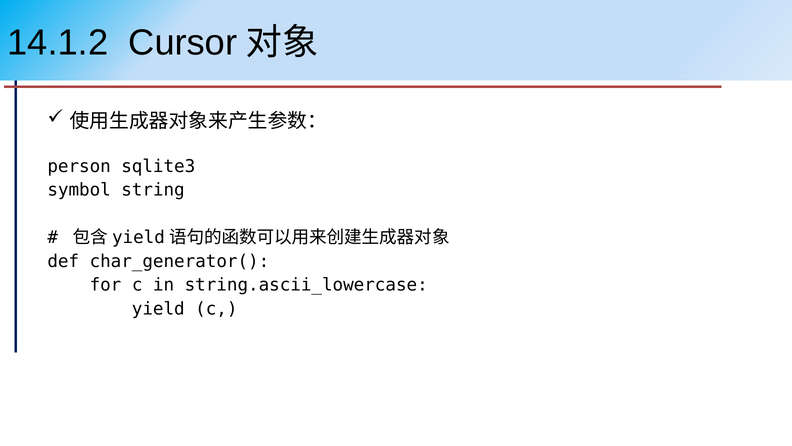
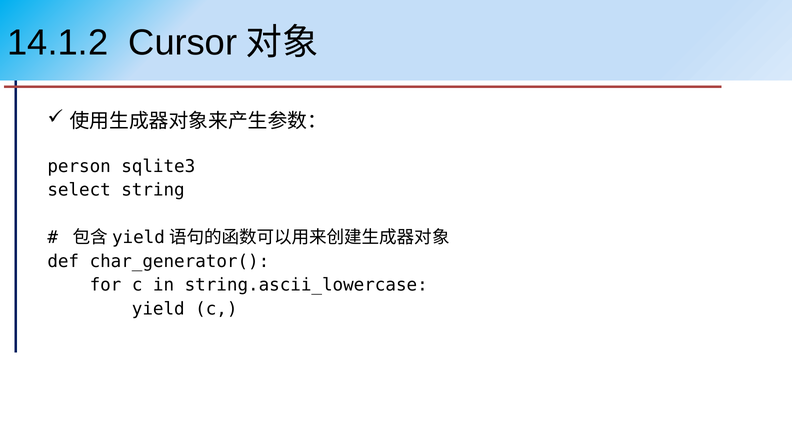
symbol: symbol -> select (79, 190)
